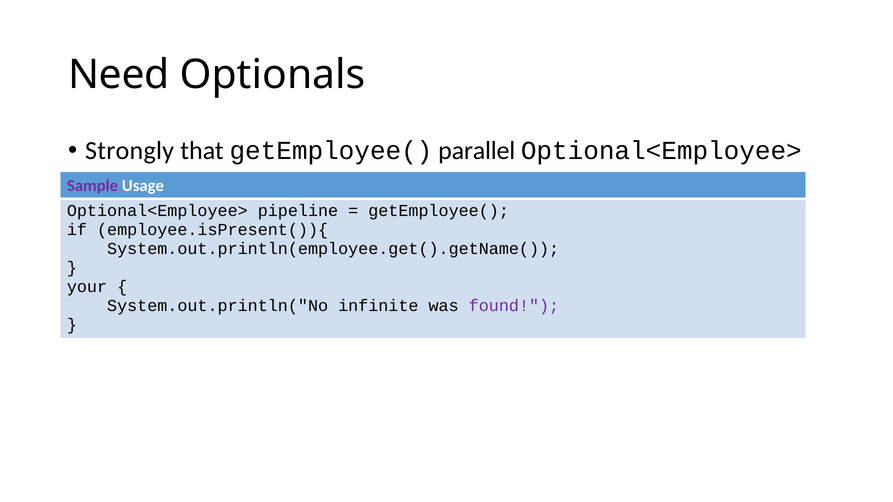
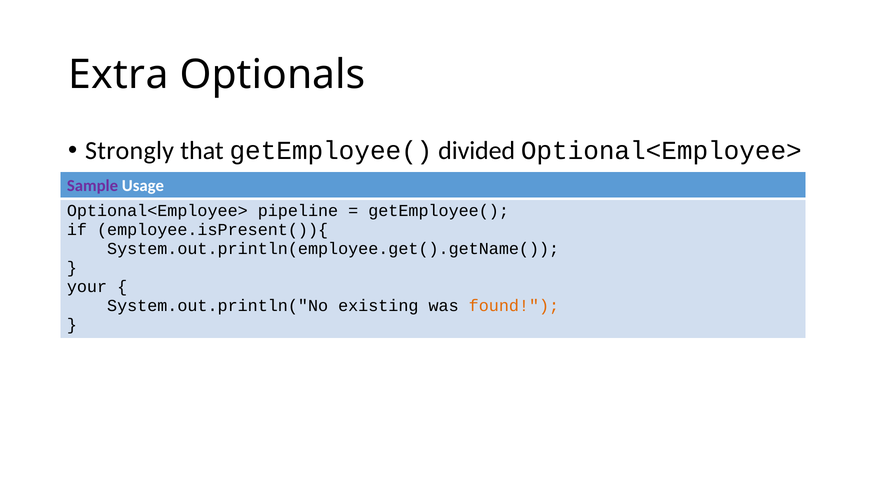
Need: Need -> Extra (118, 75)
parallel: parallel -> divided (477, 151)
infinite: infinite -> existing (378, 306)
found colour: purple -> orange (514, 306)
